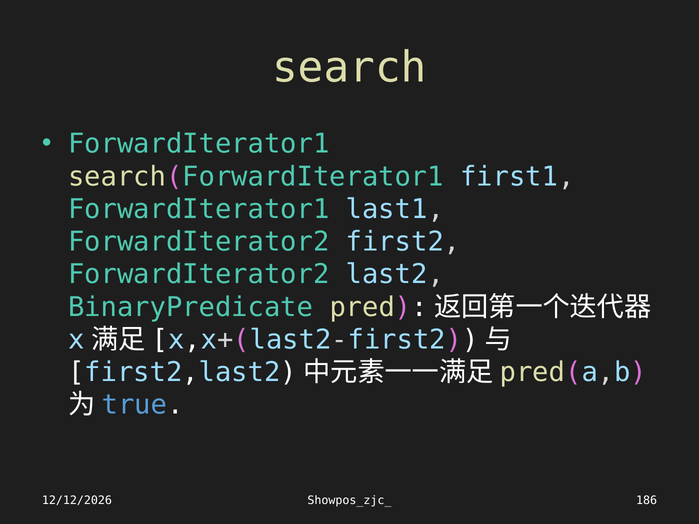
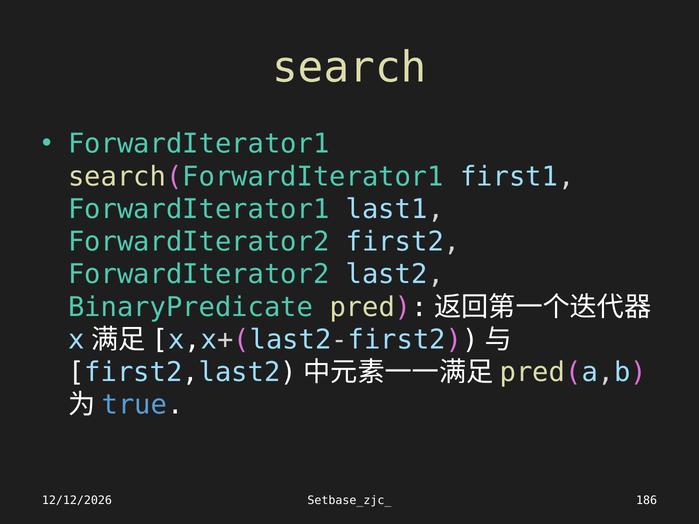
Showpos_zjc_: Showpos_zjc_ -> Setbase_zjc_ (349, 501)
